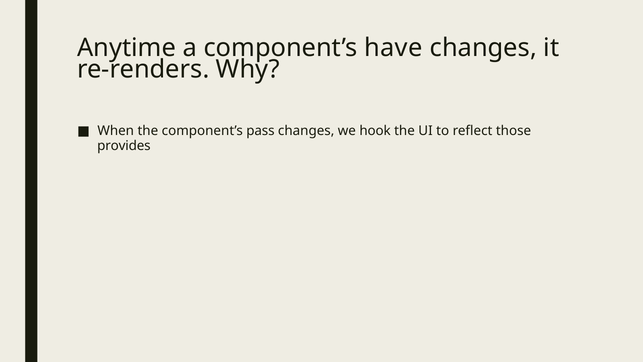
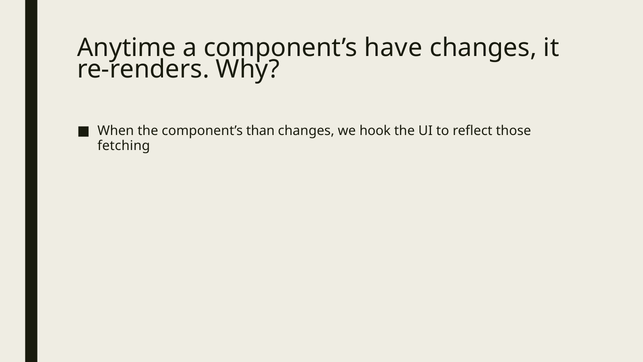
pass: pass -> than (260, 131)
provides: provides -> fetching (124, 146)
